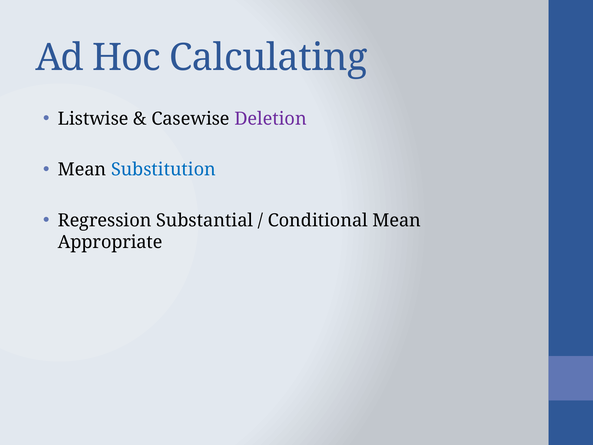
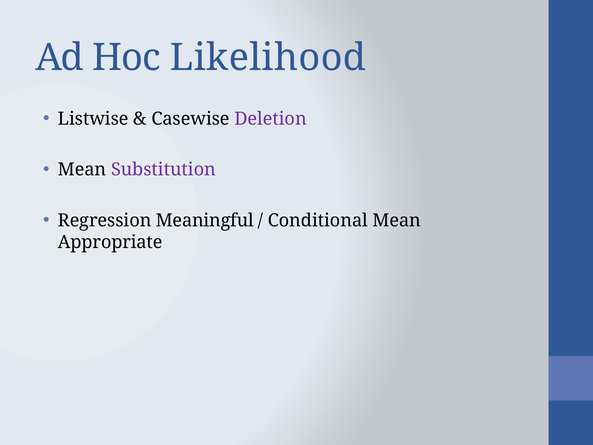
Calculating: Calculating -> Likelihood (268, 58)
Substitution colour: blue -> purple (163, 170)
Substantial: Substantial -> Meaningful (205, 220)
